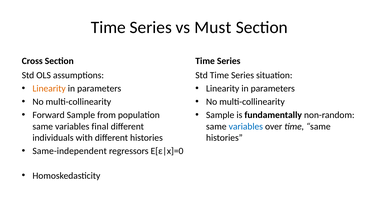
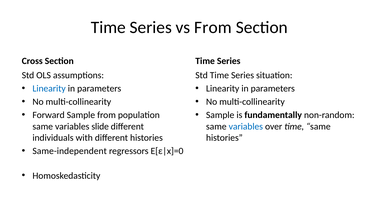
vs Must: Must -> From (213, 28)
Linearity colour: orange -> blue (49, 89)
final: final -> slide (100, 127)
